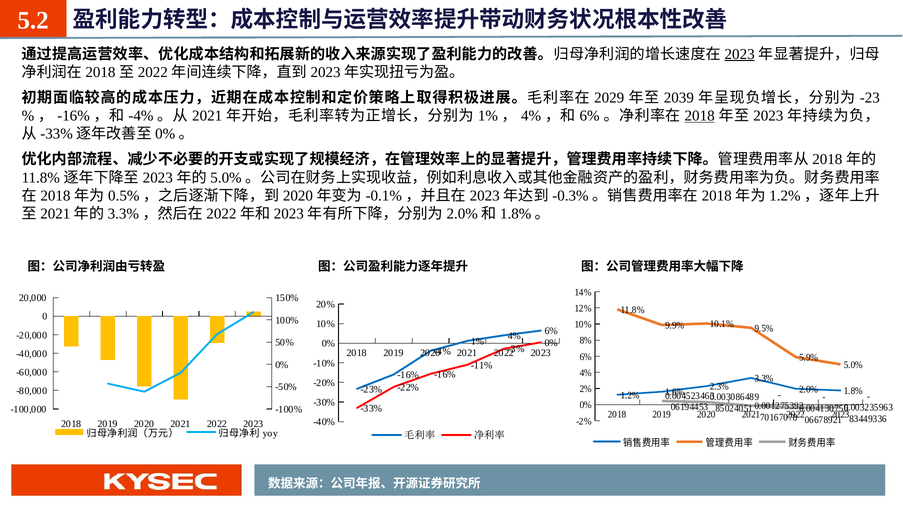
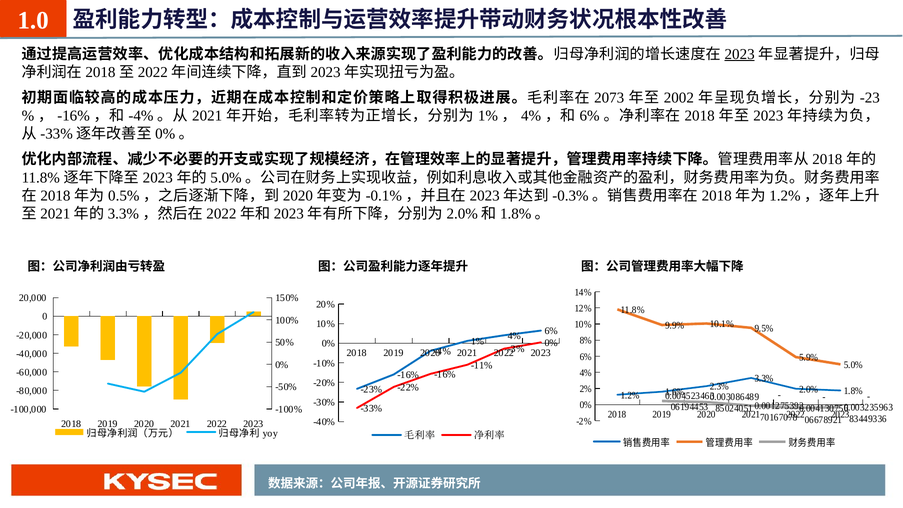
5.2: 5.2 -> 1.0 (33, 20)
2029: 2029 -> 2073 (609, 98)
2039: 2039 -> 2002 (679, 98)
2018 underline: present -> none (700, 116)
